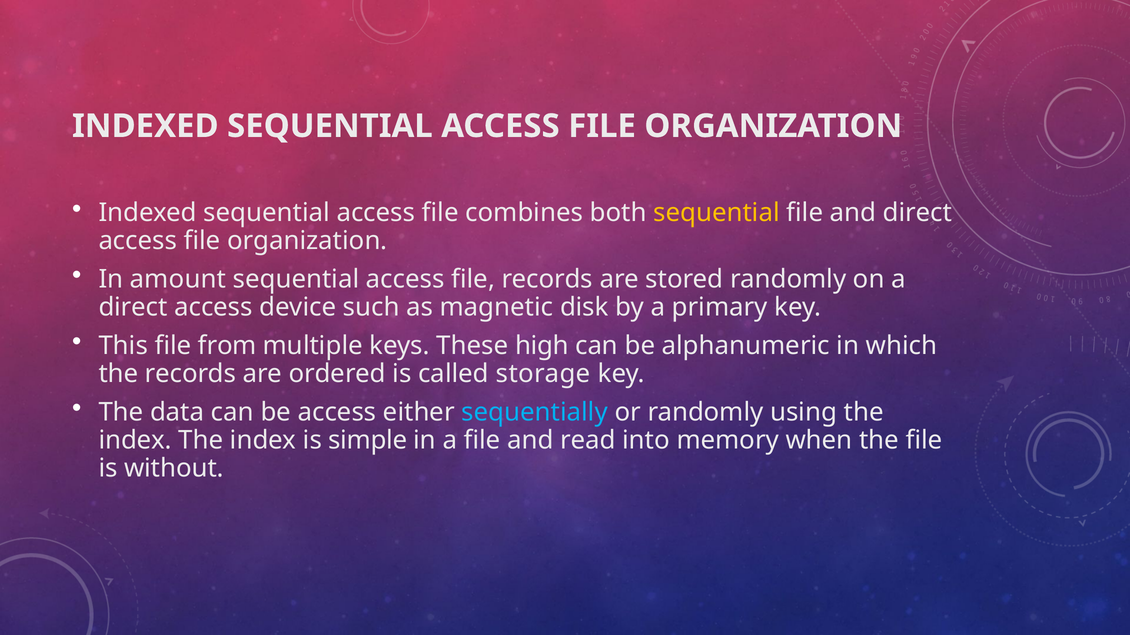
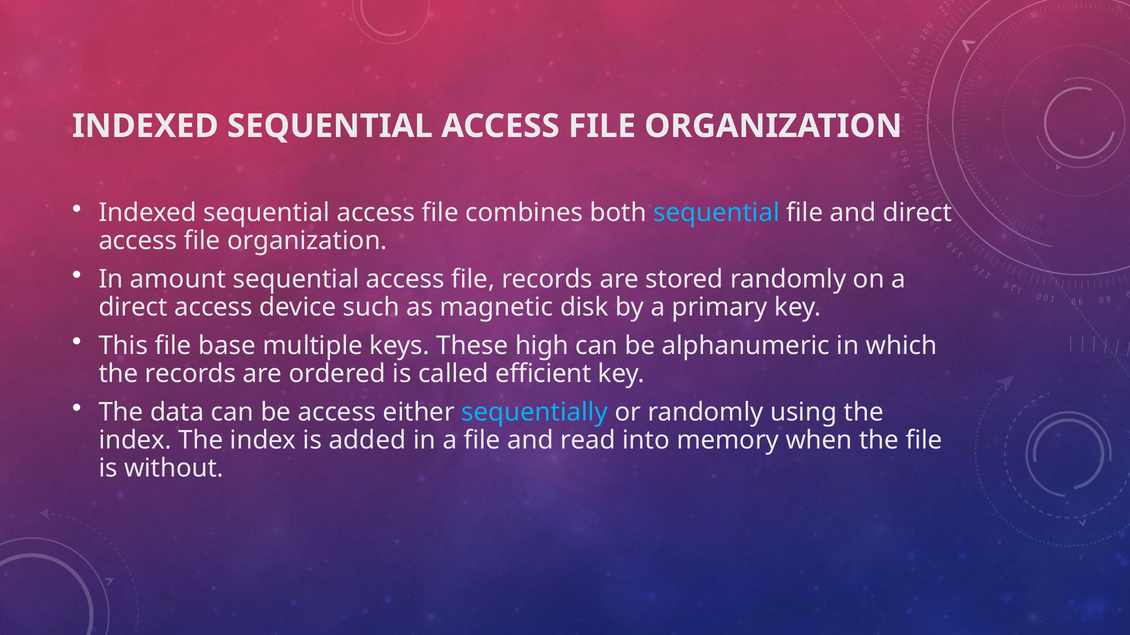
sequential colour: yellow -> light blue (716, 213)
from: from -> base (227, 346)
storage: storage -> efficient (543, 374)
simple: simple -> added (367, 440)
